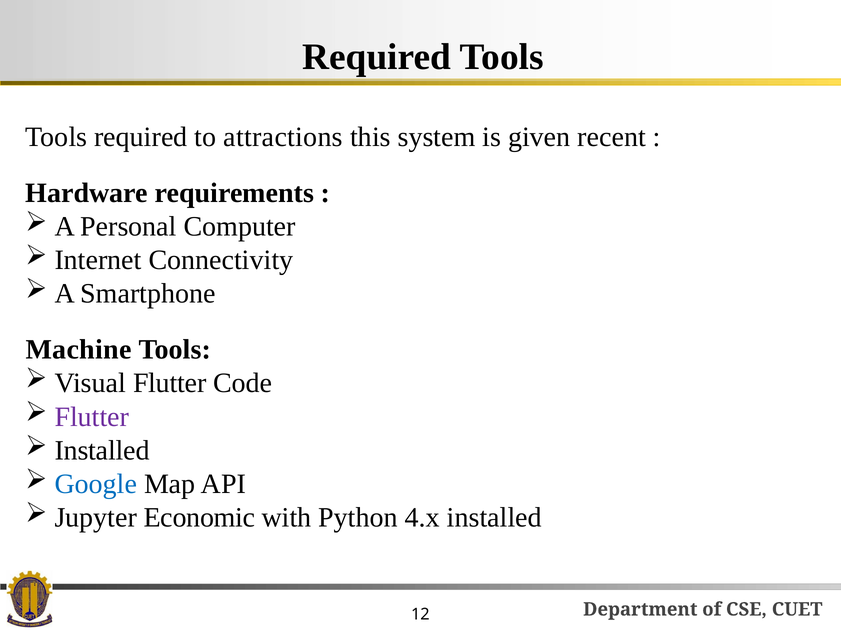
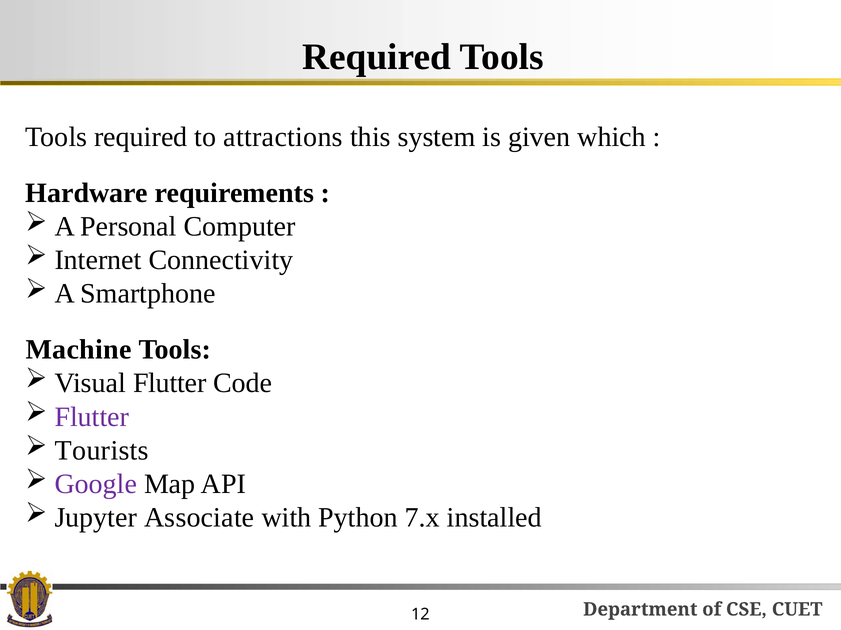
recent: recent -> which (612, 137)
Installed: Installed -> Tourists (102, 451)
Google colour: blue -> purple (96, 485)
Economic: Economic -> Associate (199, 518)
4.x: 4.x -> 7.x (422, 518)
